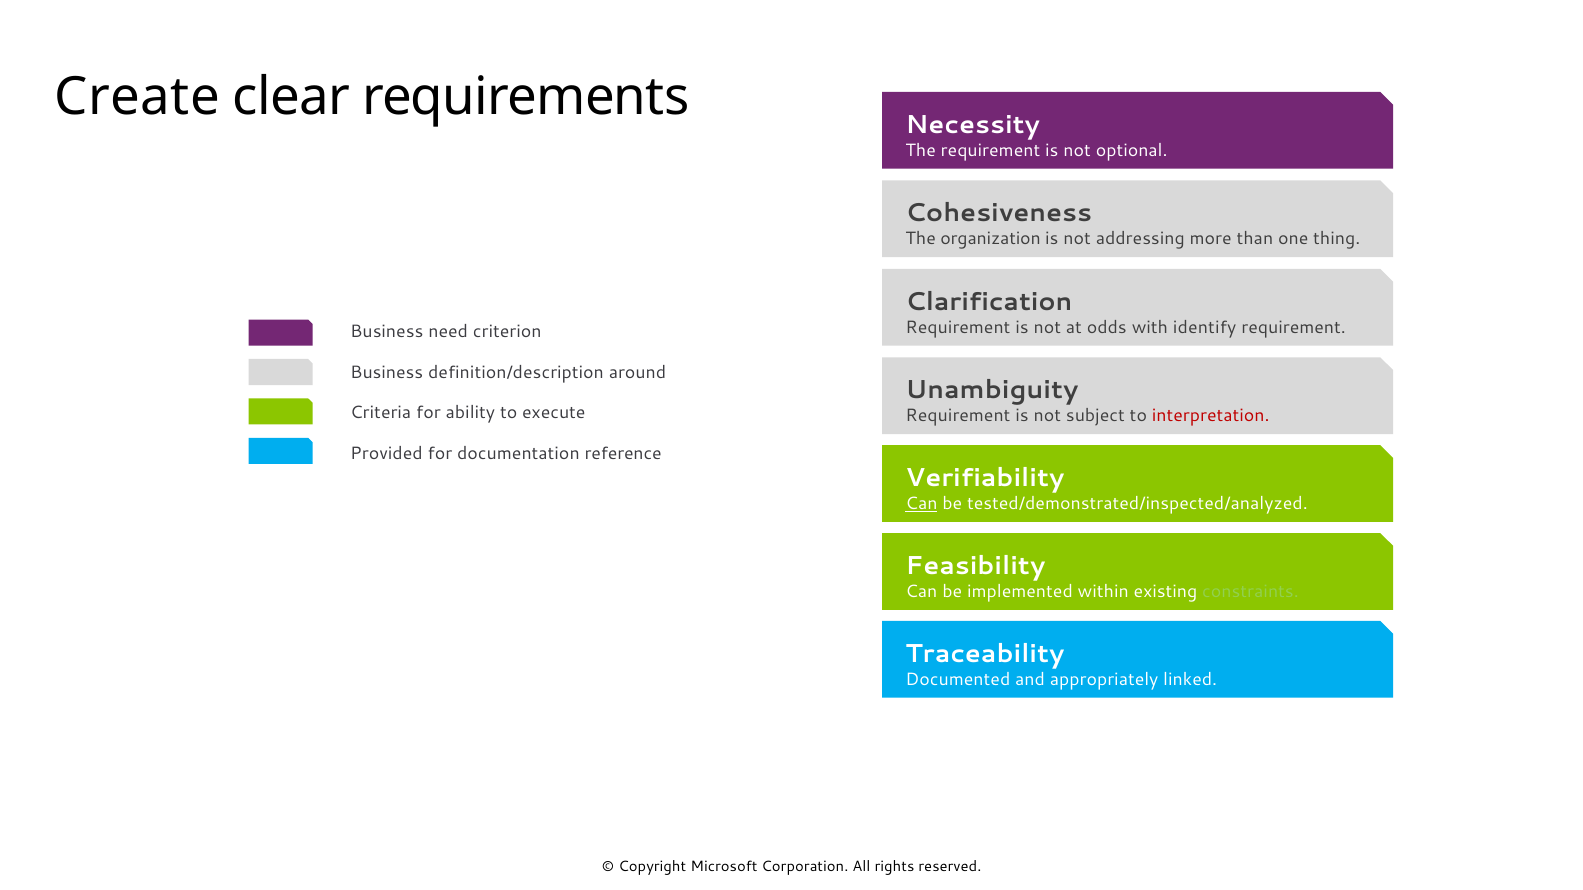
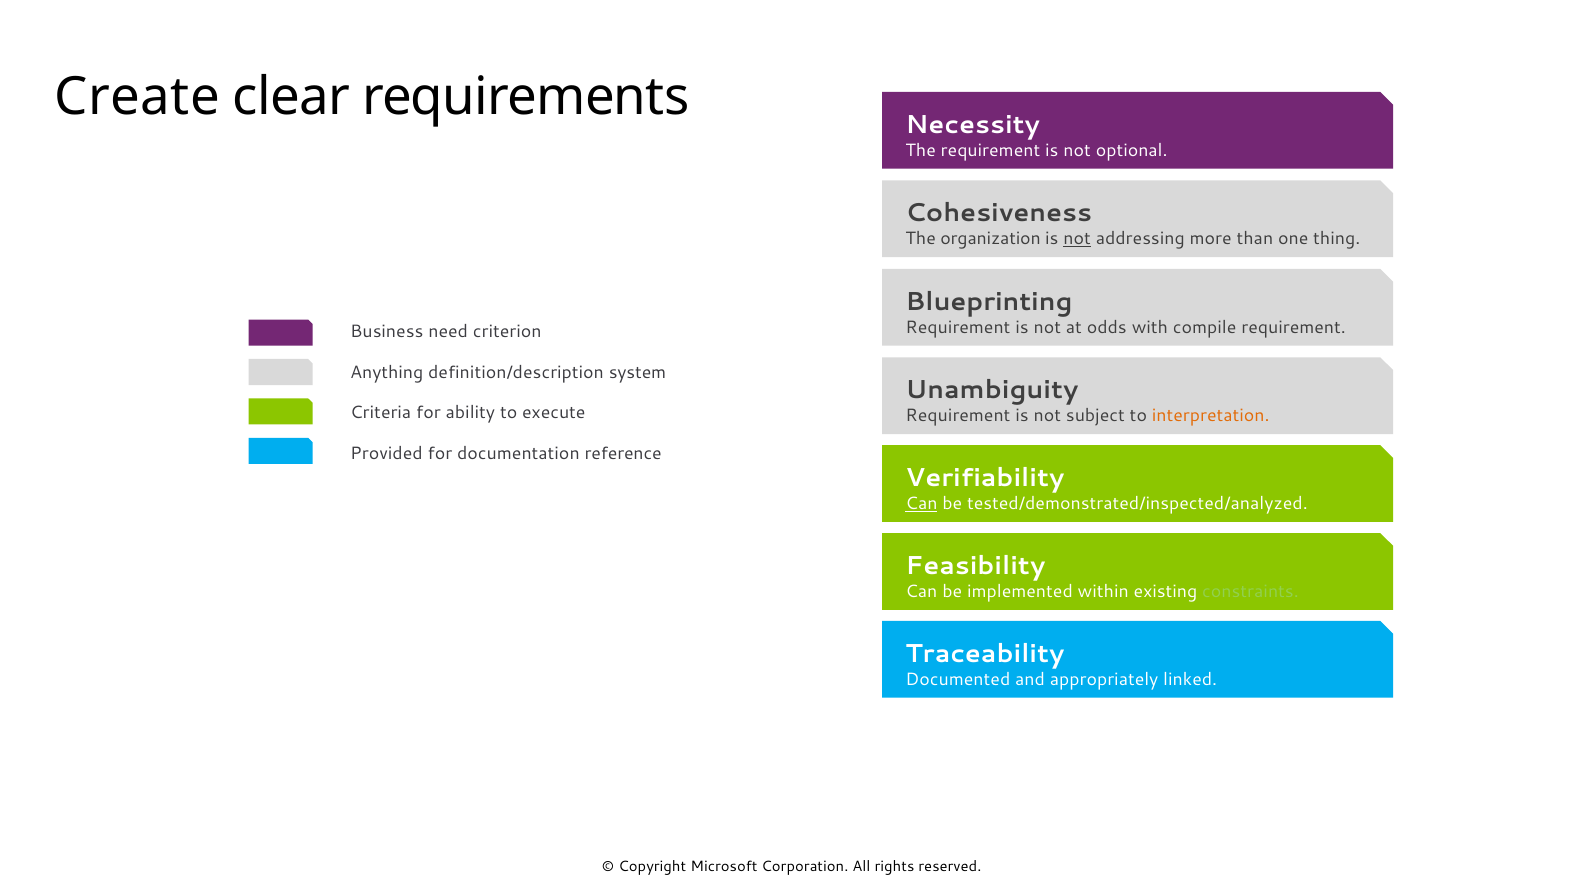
not underline: none -> present (1077, 239)
Clarification: Clarification -> Blueprinting (989, 302)
identify: identify -> compile (1205, 327)
Business: Business -> Anything (387, 372)
around: around -> system (638, 372)
interpretation colour: red -> orange (1211, 416)
